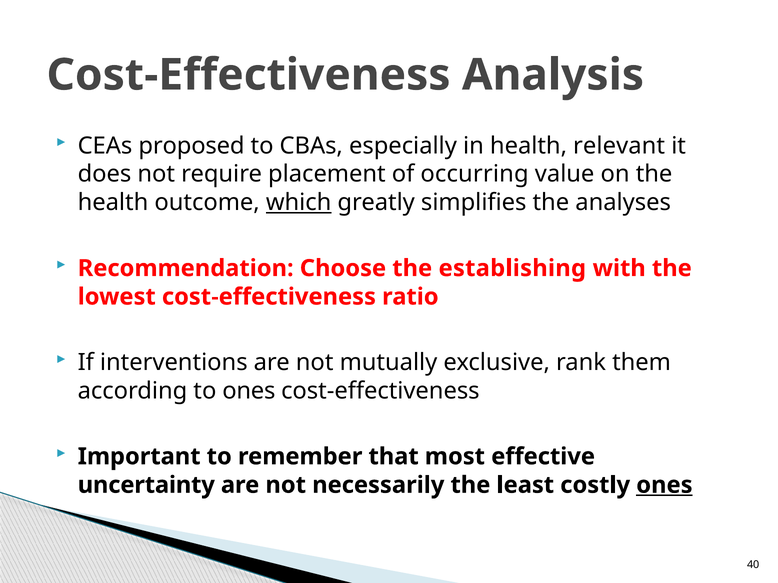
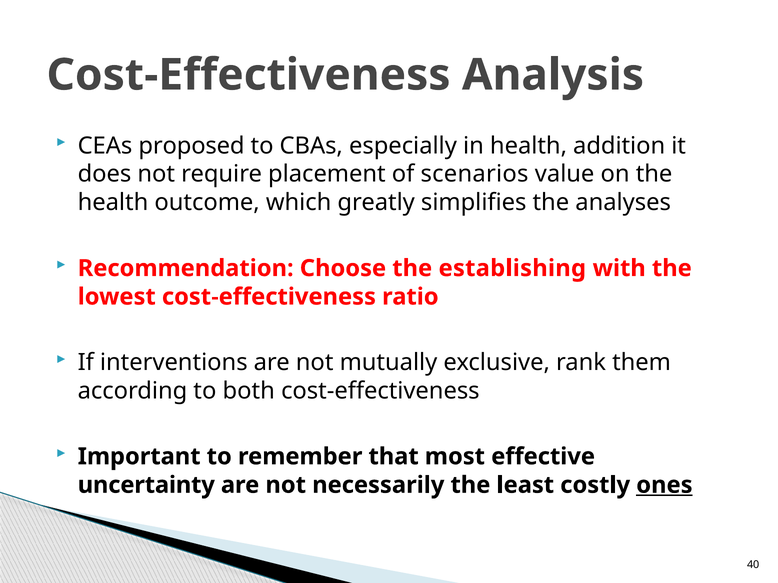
relevant: relevant -> addition (619, 146)
occurring: occurring -> scenarios (475, 174)
which underline: present -> none (299, 203)
to ones: ones -> both (249, 391)
